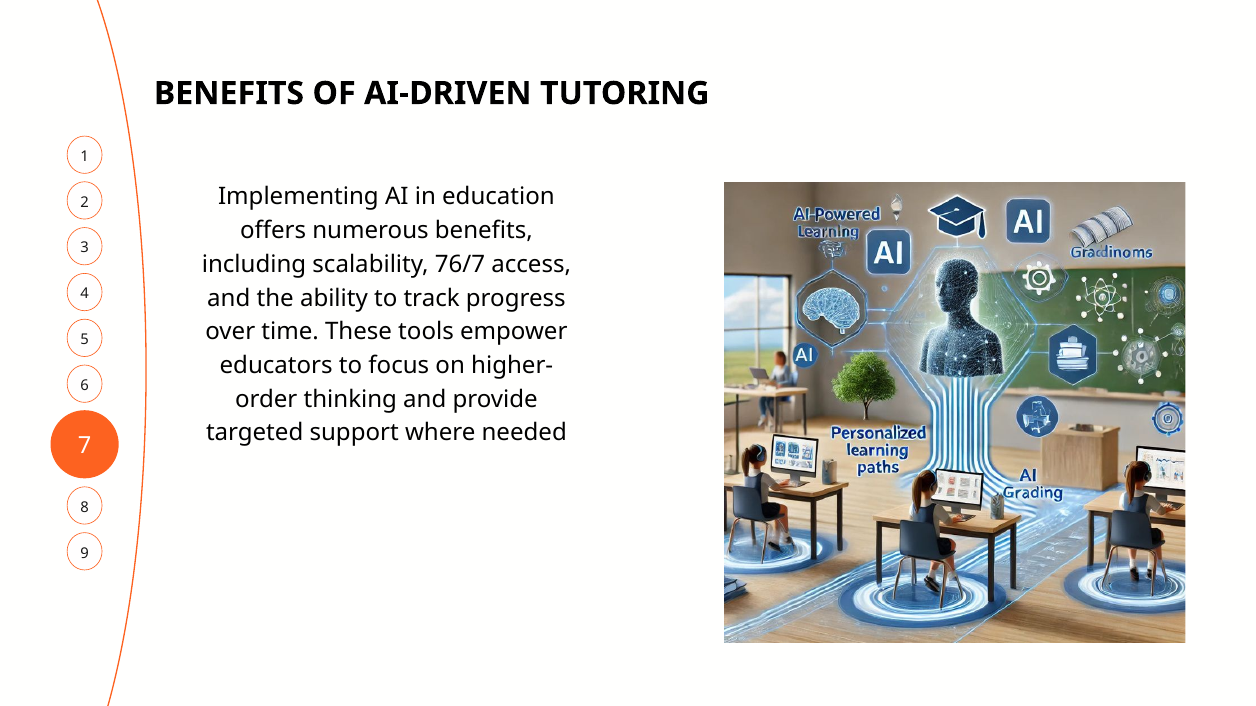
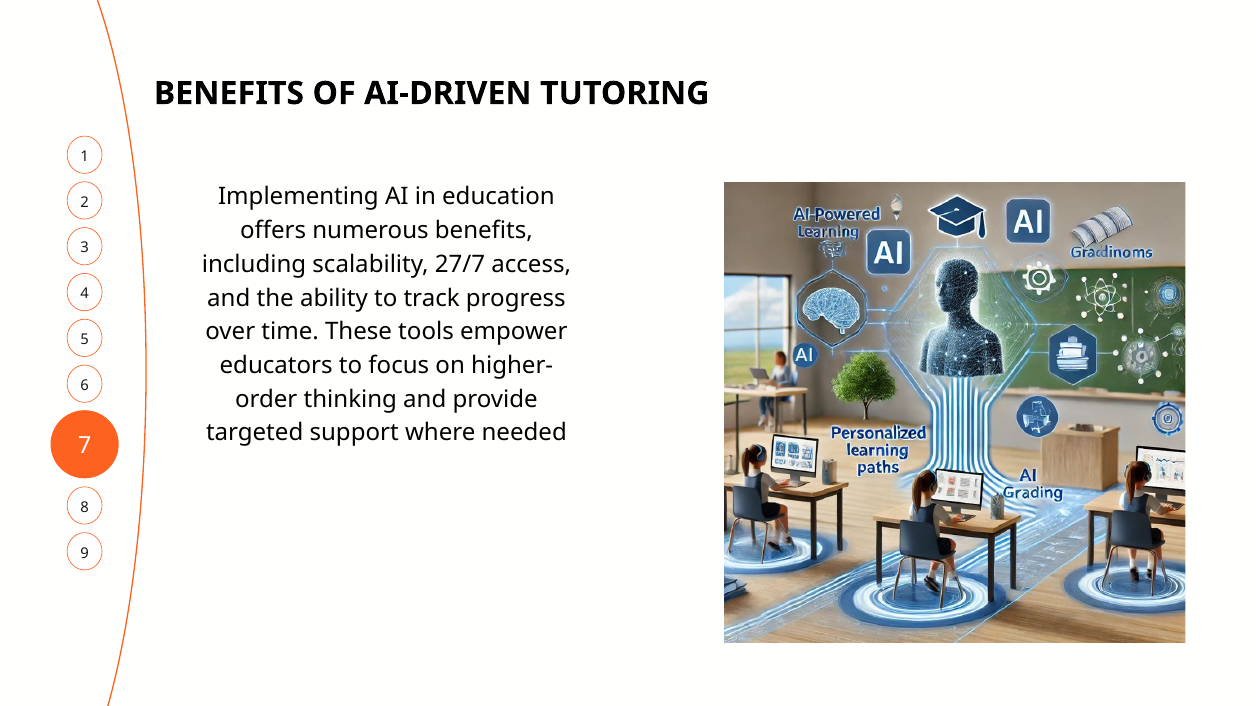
76/7: 76/7 -> 27/7 (460, 265)
